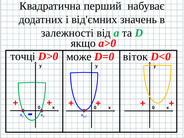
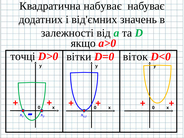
Квадратична перший: перший -> набуває (103, 6)
може: може -> вітки (79, 57)
